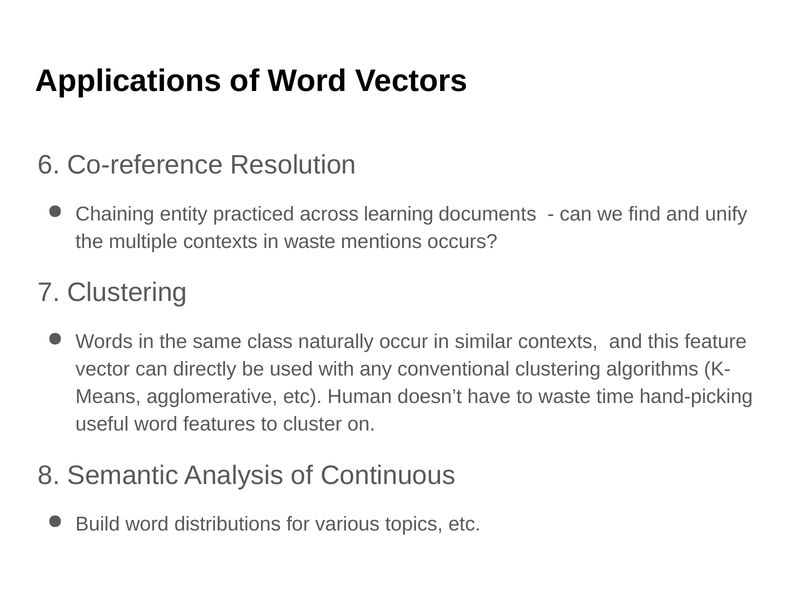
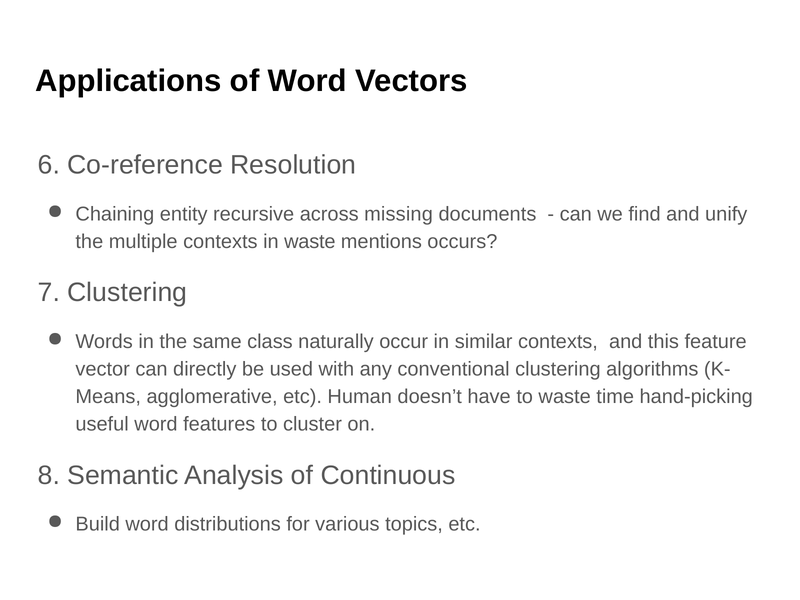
practiced: practiced -> recursive (254, 214)
learning: learning -> missing (399, 214)
